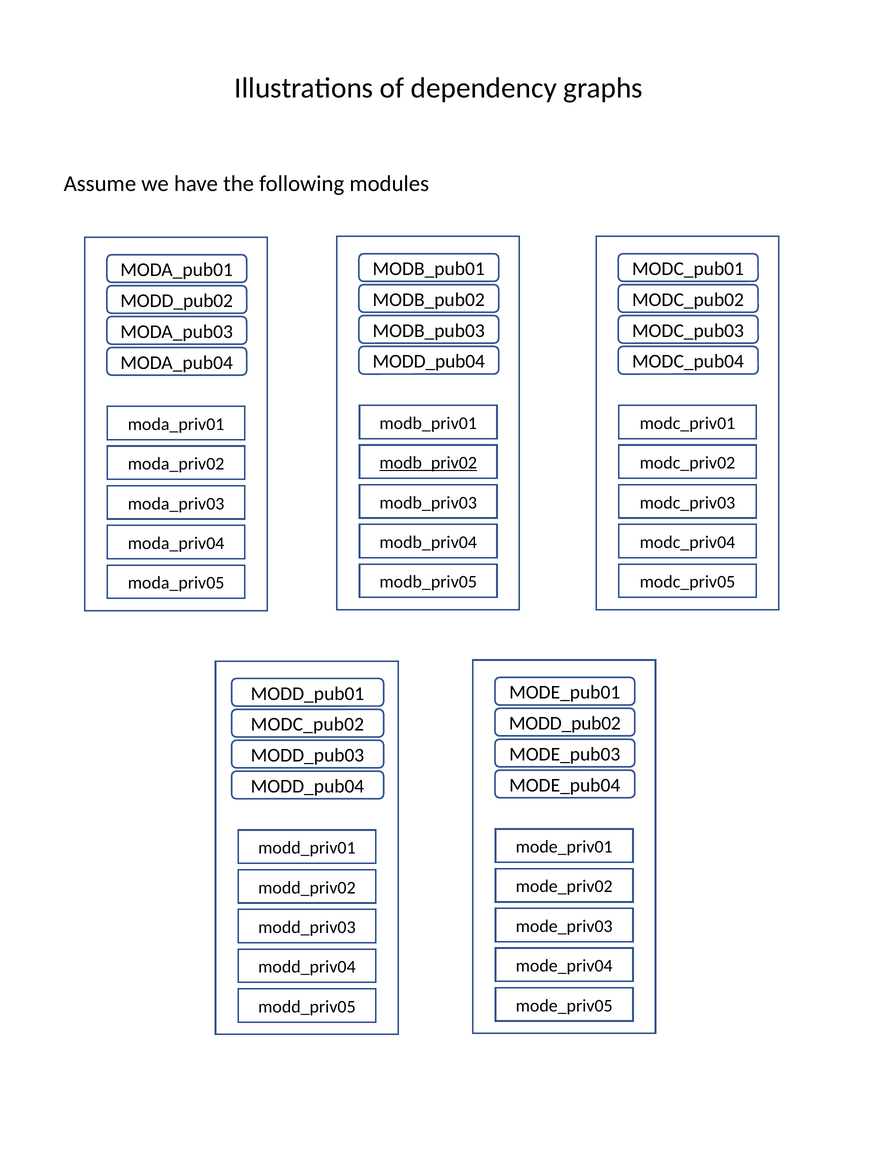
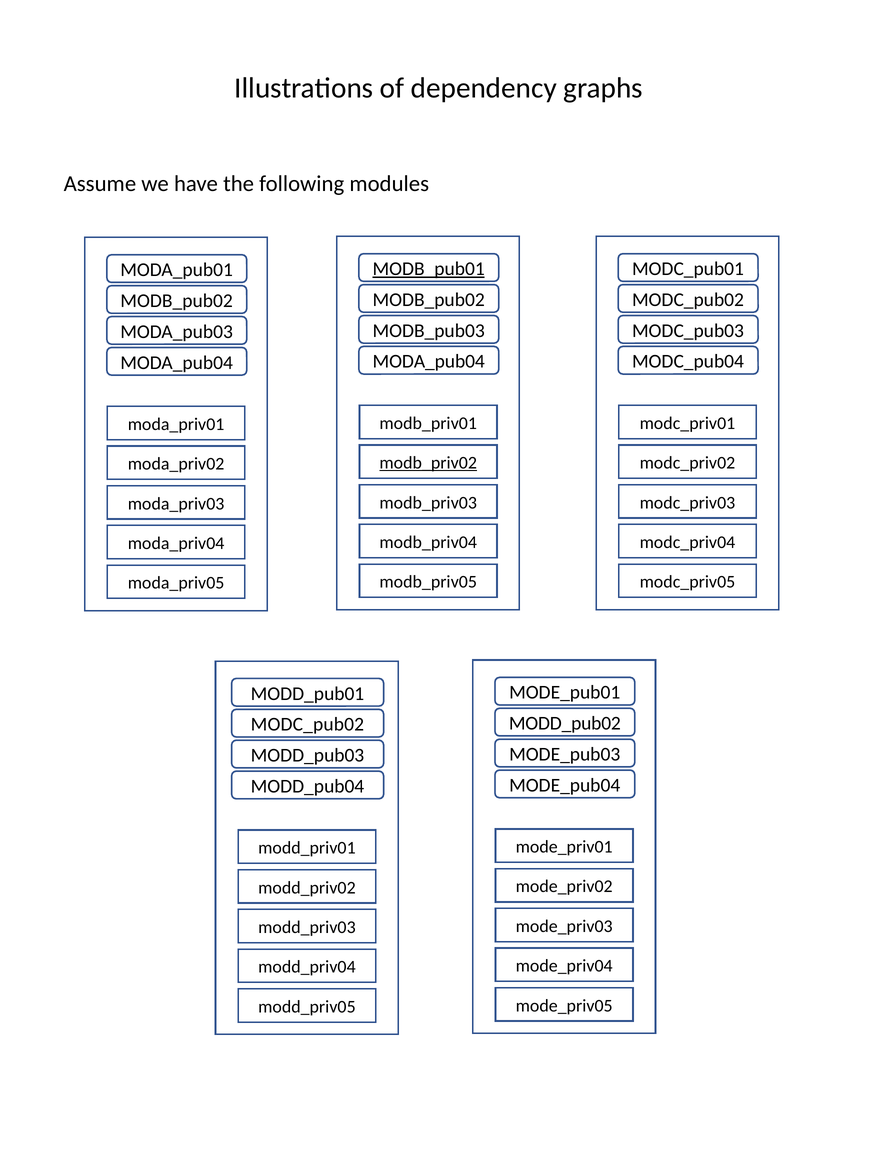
MODB_pub01 underline: none -> present (429, 269)
MODD_pub02: MODD_pub02 -> MODB_pub02 (177, 301)
MODD_pub04: MODD_pub04 -> MODA_pub04 (429, 361)
